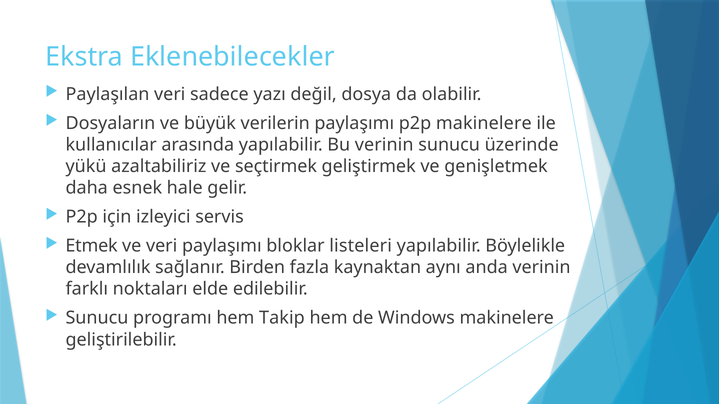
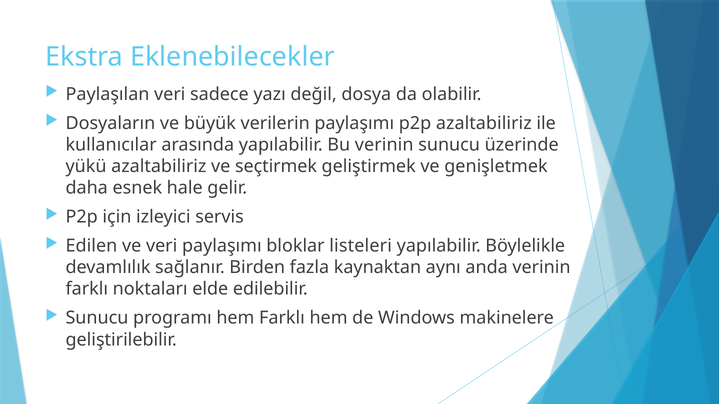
p2p makinelere: makinelere -> azaltabiliriz (484, 123)
Etmek: Etmek -> Edilen (91, 246)
hem Takip: Takip -> Farklı (282, 318)
